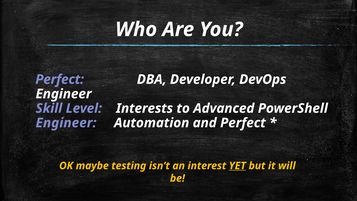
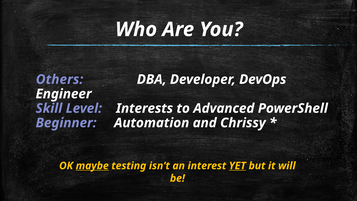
Perfect: Perfect -> Others (60, 79)
Engineer: Engineer -> Beginner (66, 123)
and Perfect: Perfect -> Chrissy (243, 123)
maybe underline: none -> present (92, 166)
